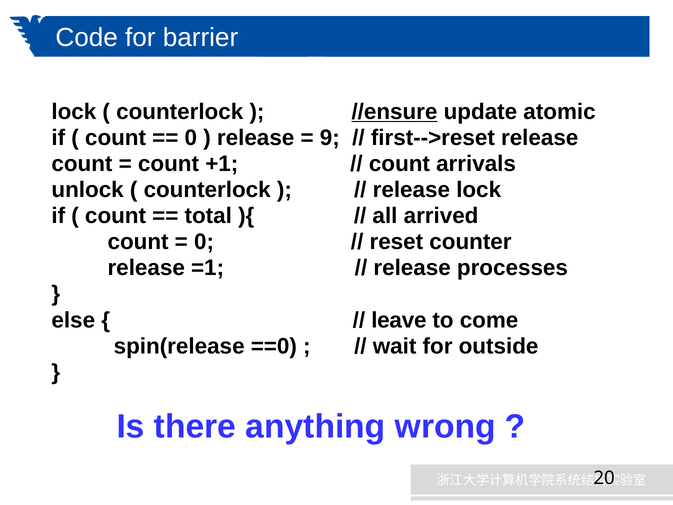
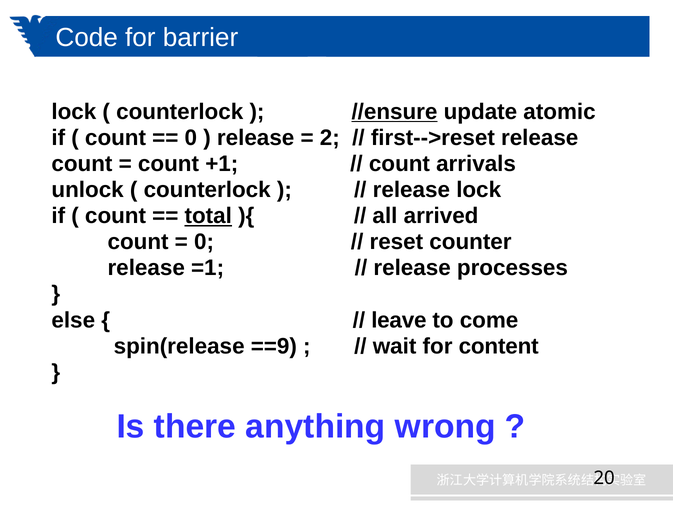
9: 9 -> 2 (330, 138)
total underline: none -> present (208, 216)
==0: ==0 -> ==9 (274, 346)
outside: outside -> content (499, 346)
